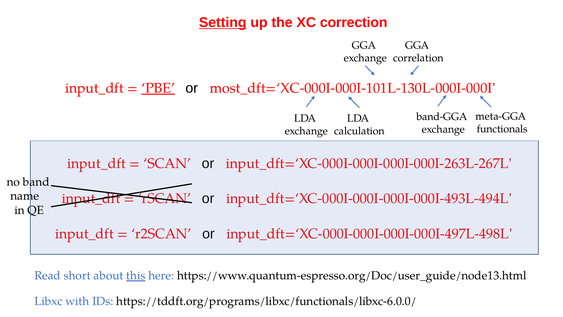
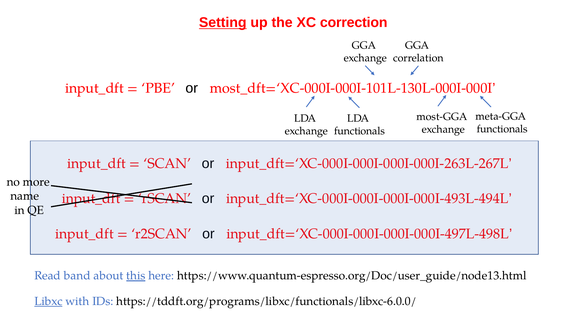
PBE underline: present -> none (158, 88)
band-GGA: band-GGA -> most-GGA (442, 117)
calculation: calculation -> functionals (359, 131)
band: band -> more (36, 182)
short: short -> band (77, 276)
Libxc underline: none -> present (49, 301)
